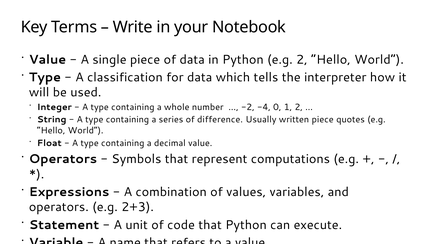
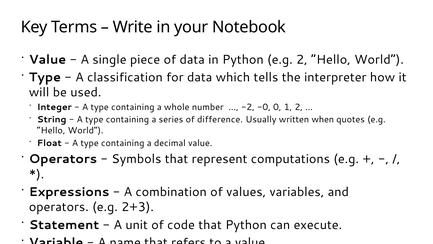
-4: -4 -> -0 (264, 107)
written piece: piece -> when (323, 119)
